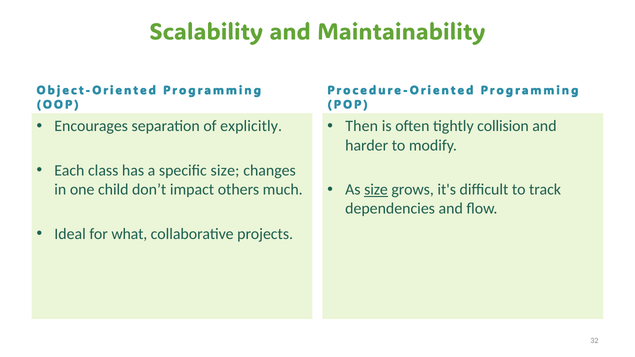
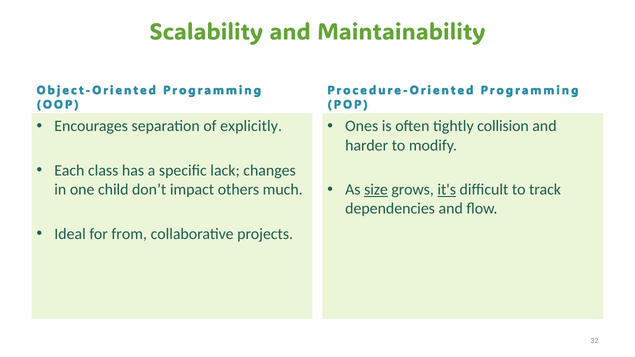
Then: Then -> Ones (362, 126)
specific size: size -> lack (225, 171)
it's underline: none -> present (447, 190)
what: what -> from (129, 234)
